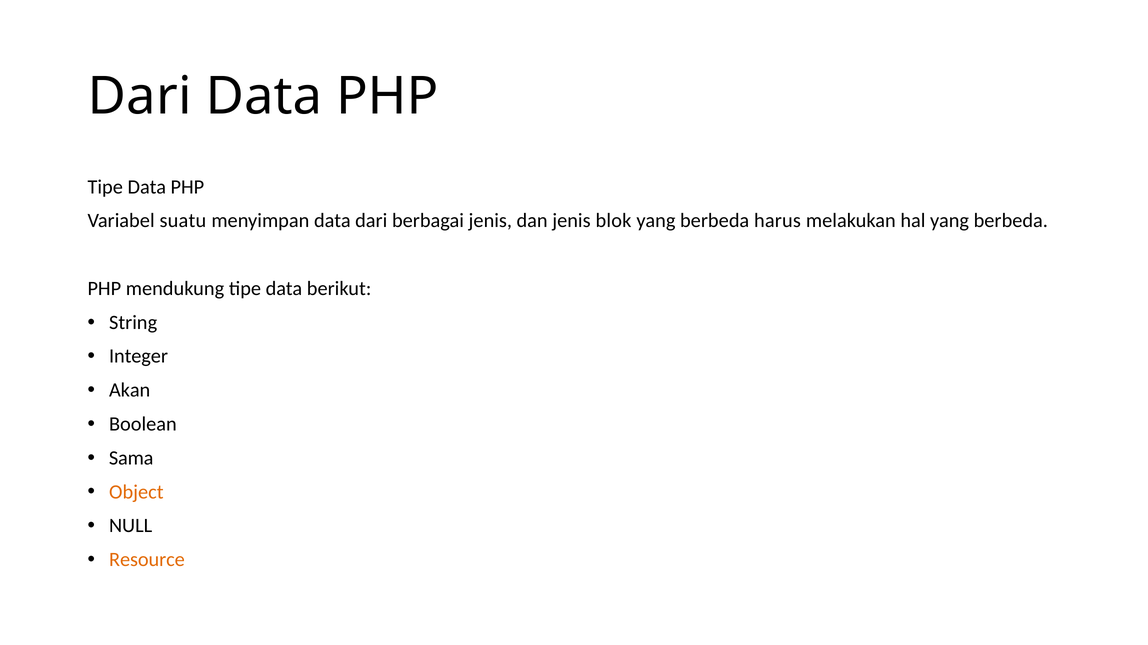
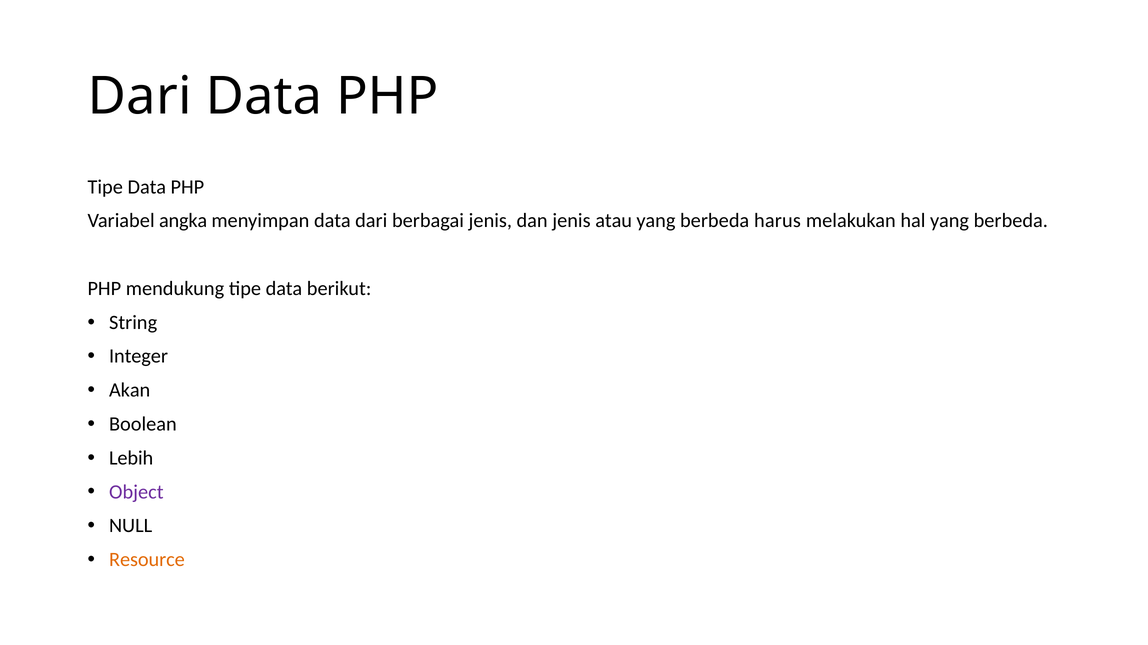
suatu: suatu -> angka (183, 221)
blok: blok -> atau (614, 221)
Sama: Sama -> Lebih (131, 458)
Object colour: orange -> purple (136, 492)
